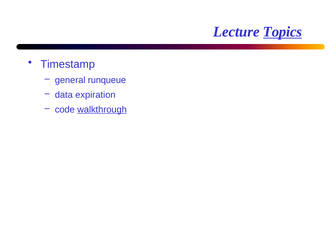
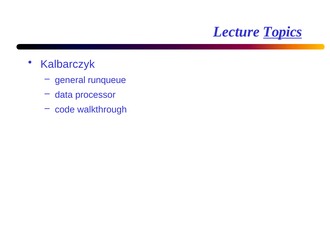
Timestamp: Timestamp -> Kalbarczyk (68, 64)
expiration: expiration -> processor (95, 95)
walkthrough underline: present -> none (102, 109)
